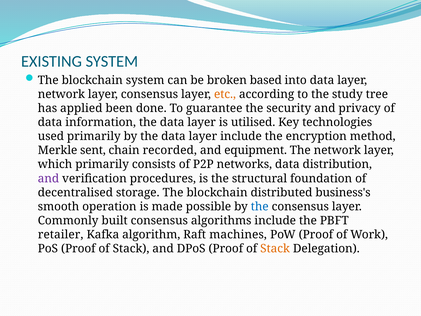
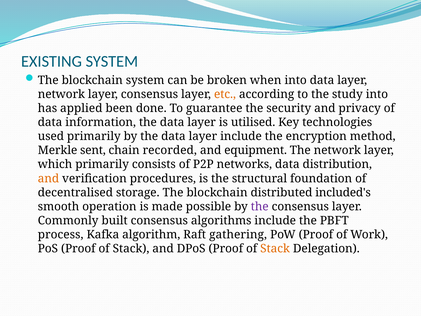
based: based -> when (266, 80)
study tree: tree -> into (377, 94)
and colour: purple -> orange (48, 178)
business's: business's -> included's (343, 192)
the colour: blue -> purple (260, 206)
retailer: retailer -> process (61, 235)
machines: machines -> gathering (238, 235)
